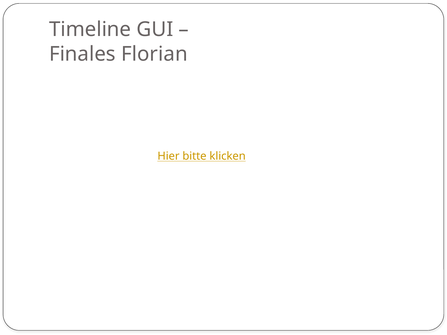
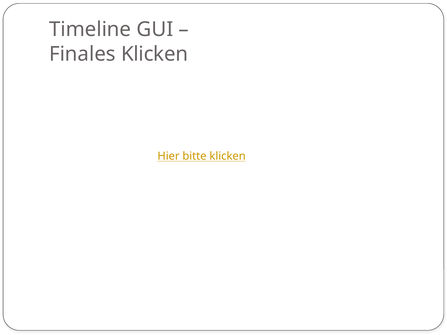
Finales Florian: Florian -> Klicken (155, 54)
